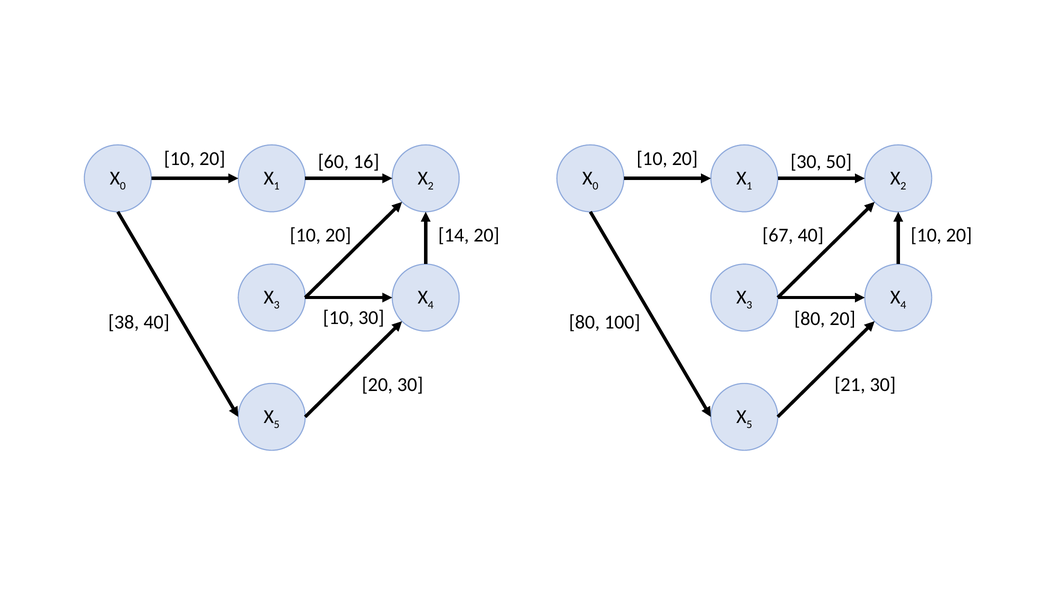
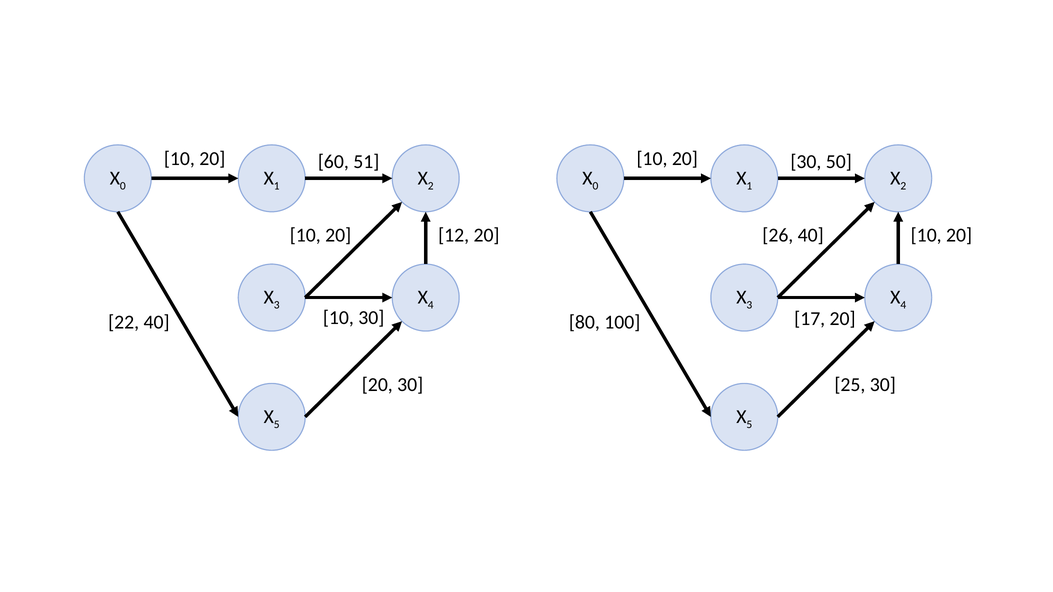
16: 16 -> 51 (366, 162)
14: 14 -> 12 (454, 235)
67: 67 -> 26 (778, 235)
80: 80 -> 17 (810, 319)
38: 38 -> 22 (124, 323)
21: 21 -> 25 (850, 385)
